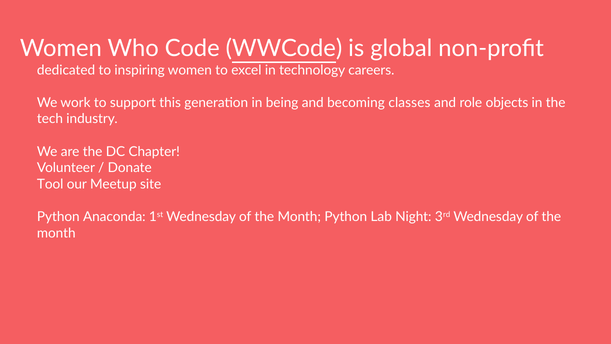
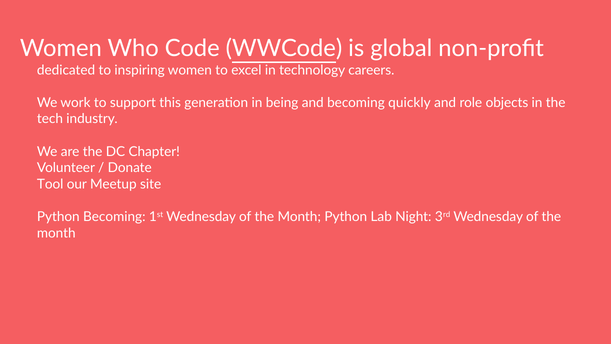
classes: classes -> quickly (409, 103)
Python Anaconda: Anaconda -> Becoming (114, 217)
